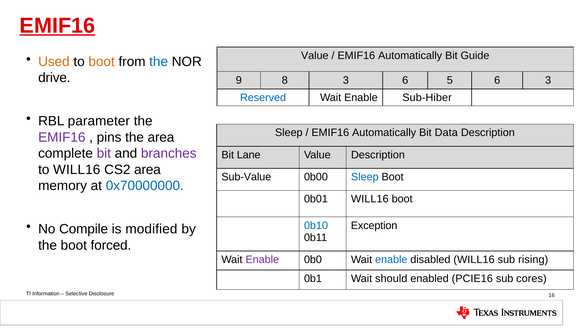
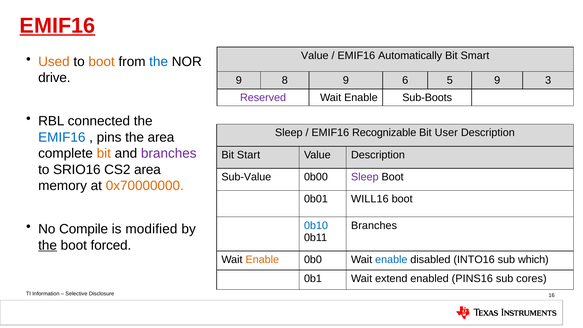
Guide: Guide -> Smart (475, 56)
8 3: 3 -> 9 (346, 80)
5 6: 6 -> 9 (497, 80)
Reserved colour: blue -> purple (263, 98)
Sub-Hiber: Sub-Hiber -> Sub-Boots (427, 98)
parameter: parameter -> connected (99, 121)
Automatically: Automatically -> Recognizable (384, 133)
Data: Data -> User (446, 133)
EMIF16 colour: purple -> blue (62, 137)
bit colour: purple -> orange (104, 153)
Lane: Lane -> Start (249, 155)
to WILL16: WILL16 -> SRIO16 (77, 170)
Sleep colour: blue -> purple (365, 177)
0x70000000 colour: blue -> orange (145, 186)
Exception: Exception -> Branches (374, 225)
the underline: none -> present (48, 245)
Enable colour: purple -> orange (262, 260)
disabled WILL16: WILL16 -> INTO16 (474, 260)
rising: rising -> which (533, 260)
should: should -> extend (391, 278)
PCIE16: PCIE16 -> PINS16 (472, 278)
